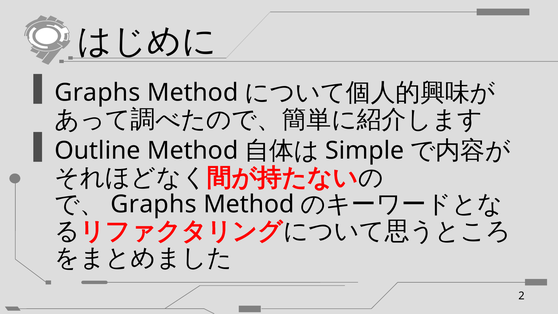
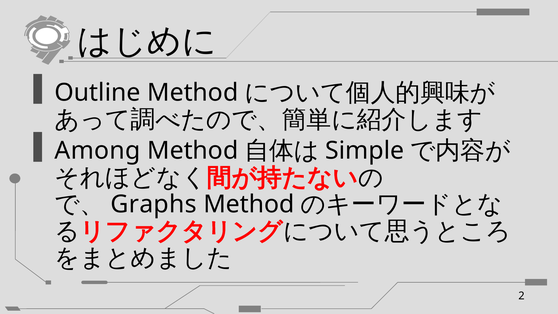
Graphs: Graphs -> Outline (98, 93)
Outline: Outline -> Among (97, 151)
